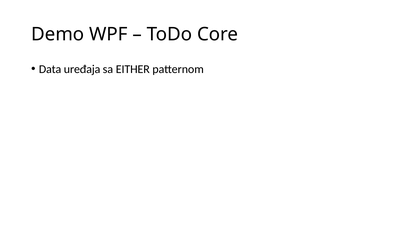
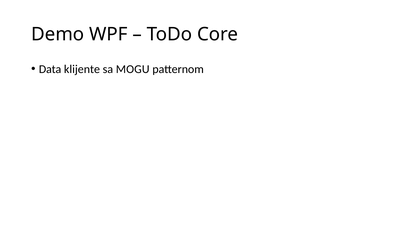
uređaja: uređaja -> klijente (82, 69)
EITHER: EITHER -> MOGU (133, 69)
